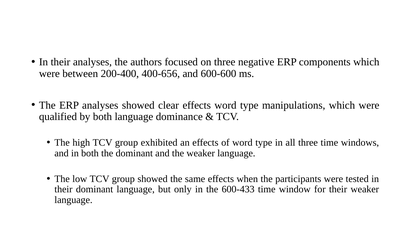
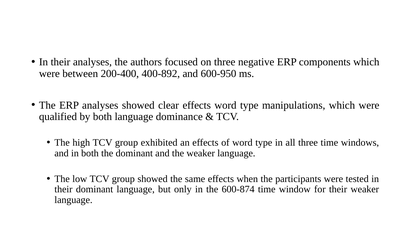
400-656: 400-656 -> 400-892 (161, 74)
600-600: 600-600 -> 600-950 (219, 74)
600-433: 600-433 -> 600-874 (238, 190)
